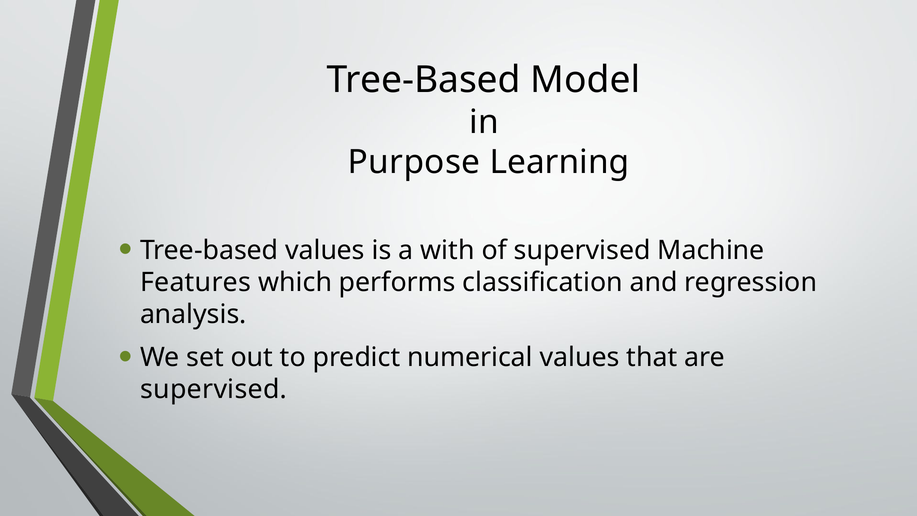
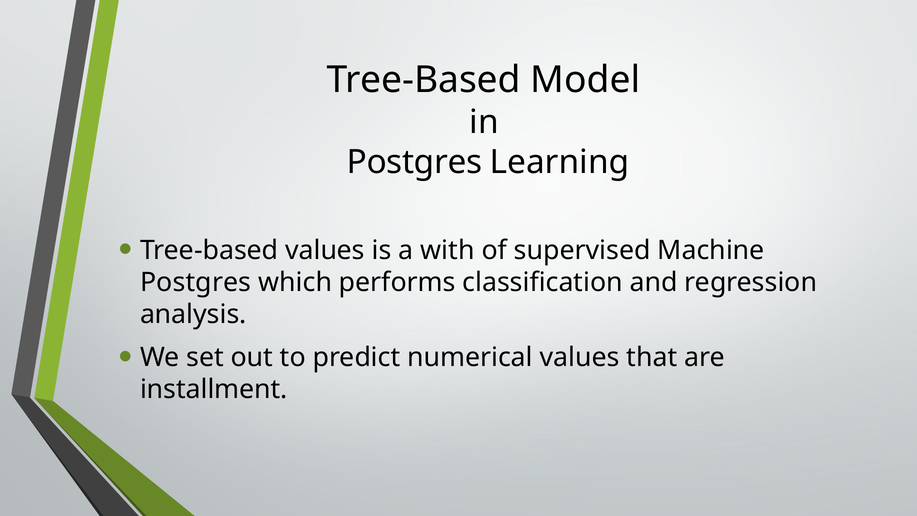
Purpose: Purpose -> Postgres (414, 162)
Features: Features -> Postgres (196, 282)
supervised: supervised -> installment (214, 390)
